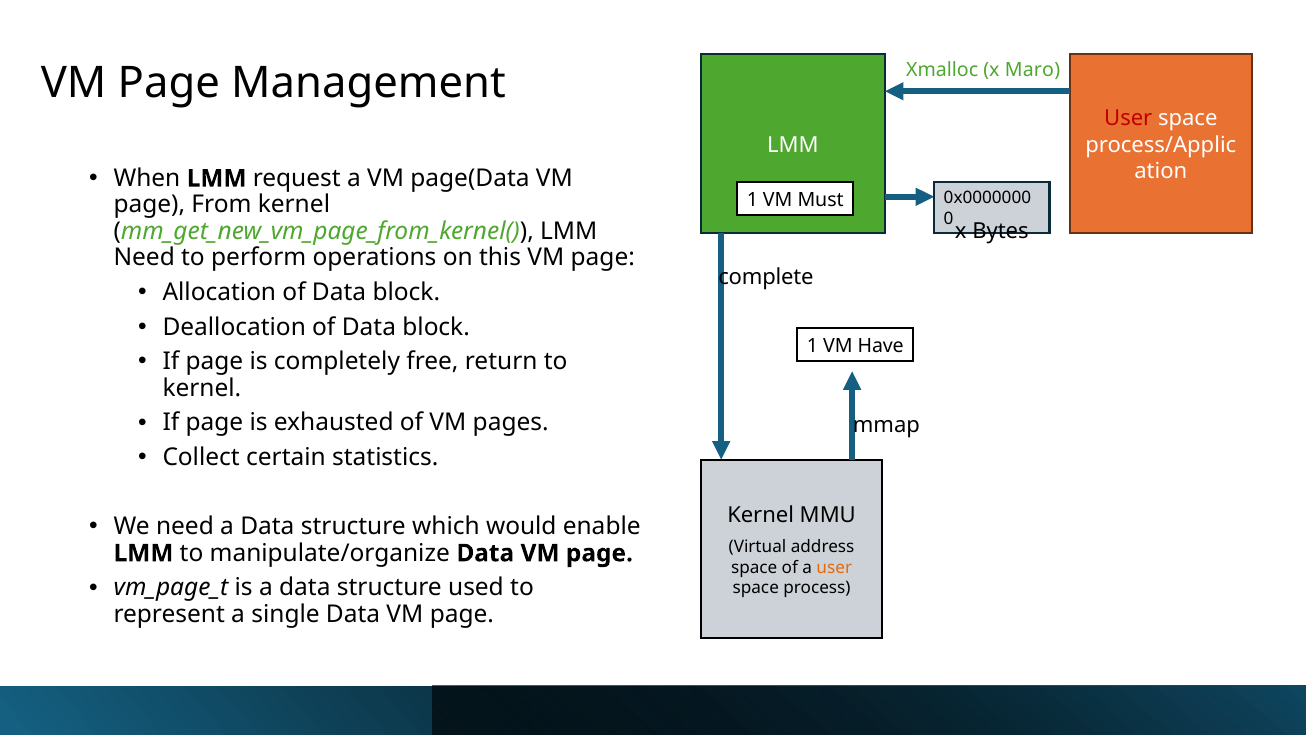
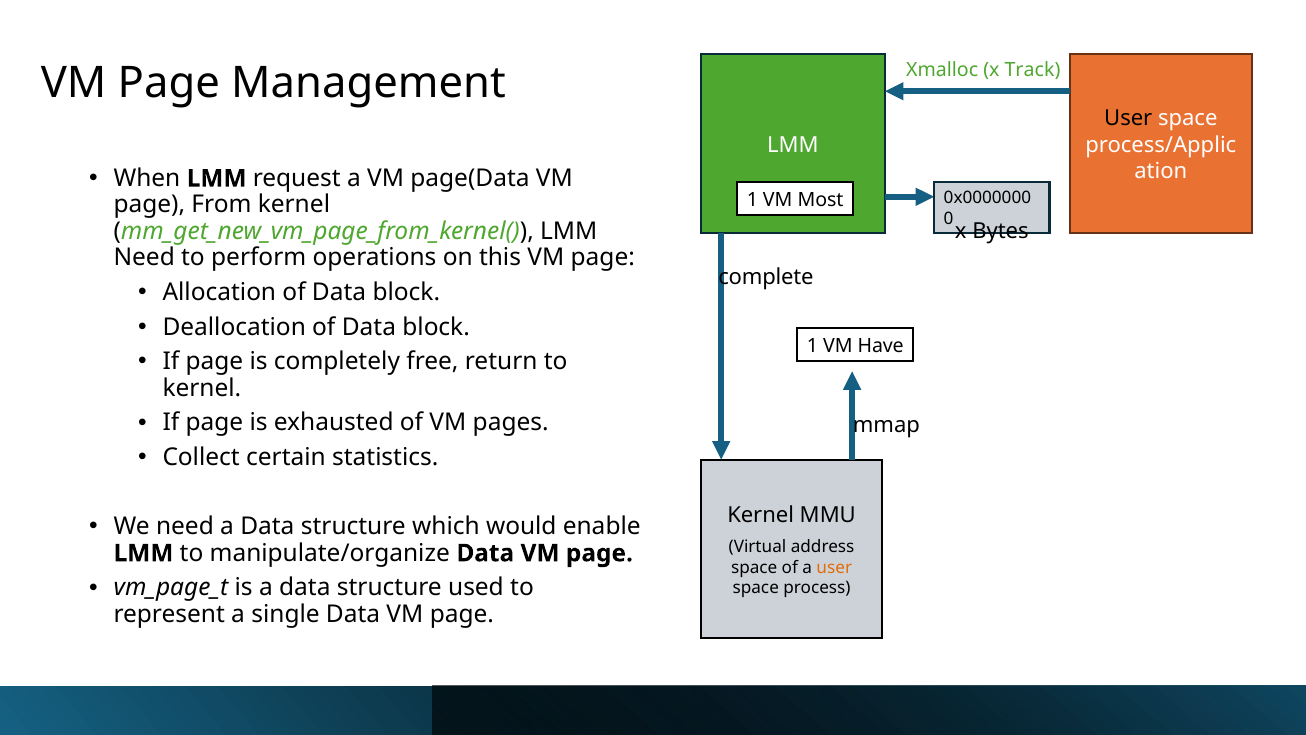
Maro: Maro -> Track (1033, 70)
User colour: red -> black (1128, 118)
Must: Must -> Most (821, 200)
